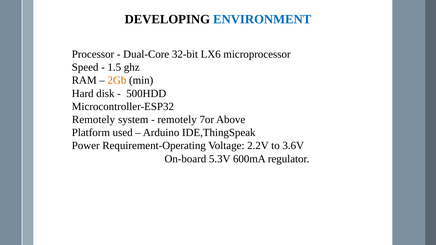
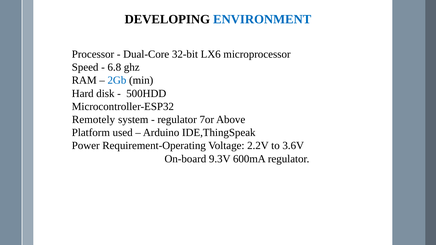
1.5: 1.5 -> 6.8 (114, 67)
2Gb colour: orange -> blue (117, 80)
remotely: remotely -> regulator (177, 120)
5.3V: 5.3V -> 9.3V (220, 159)
